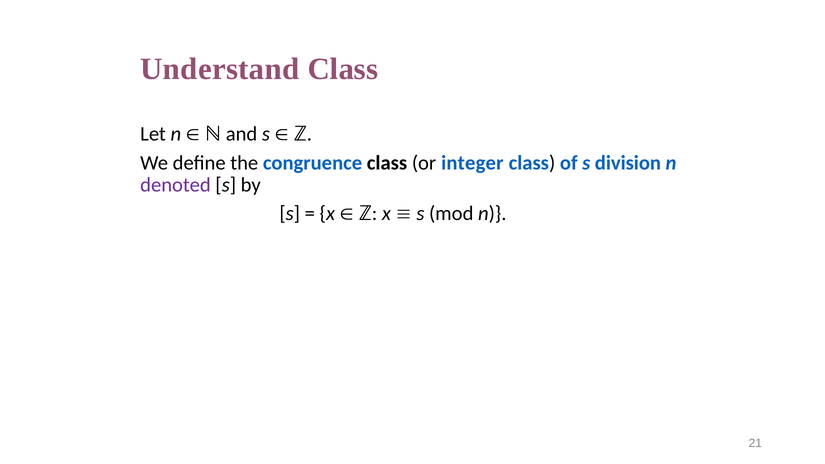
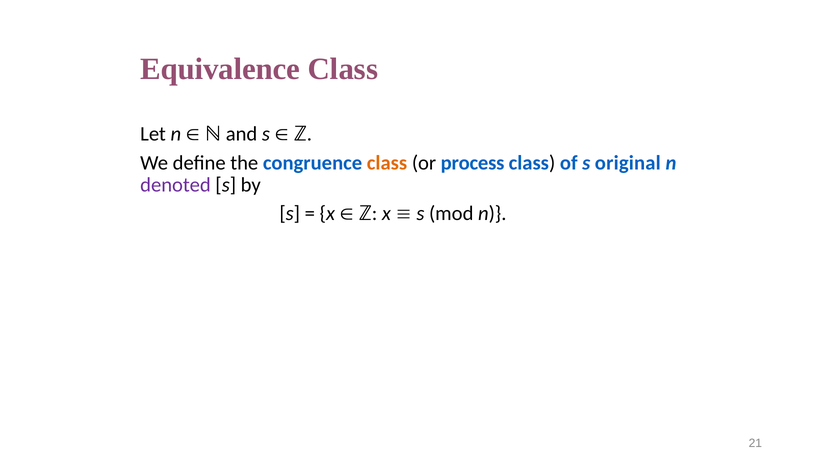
Understand: Understand -> Equivalence (220, 69)
class colour: black -> orange (387, 163)
integer: integer -> process (473, 163)
division: division -> original (628, 163)
